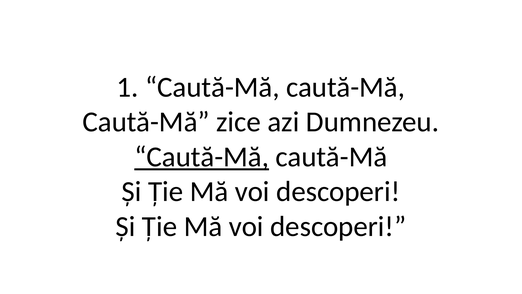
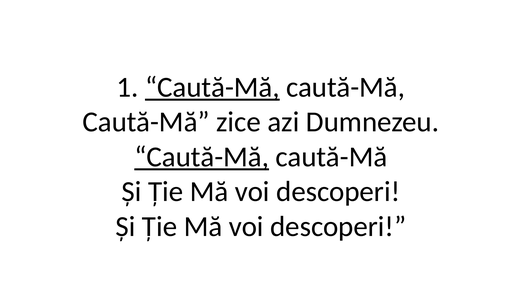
Caută-Mă underline: none -> present (212, 87)
